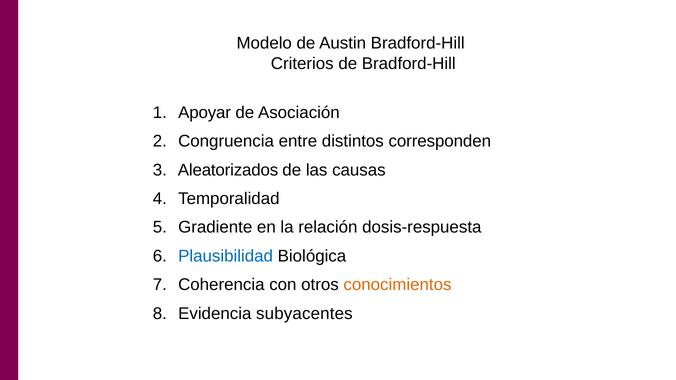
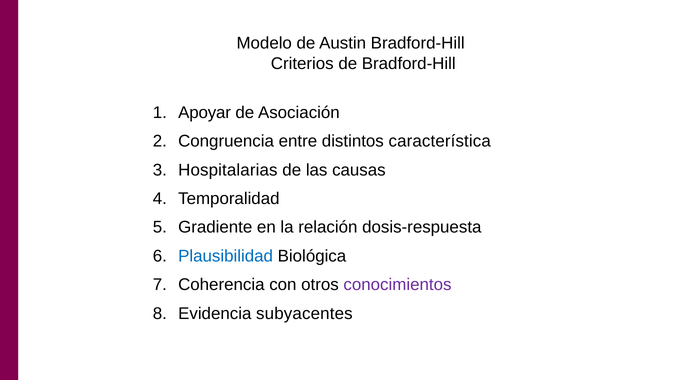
corresponden: corresponden -> característica (440, 141)
Aleatorizados: Aleatorizados -> Hospitalarias (228, 170)
conocimientos colour: orange -> purple (397, 285)
